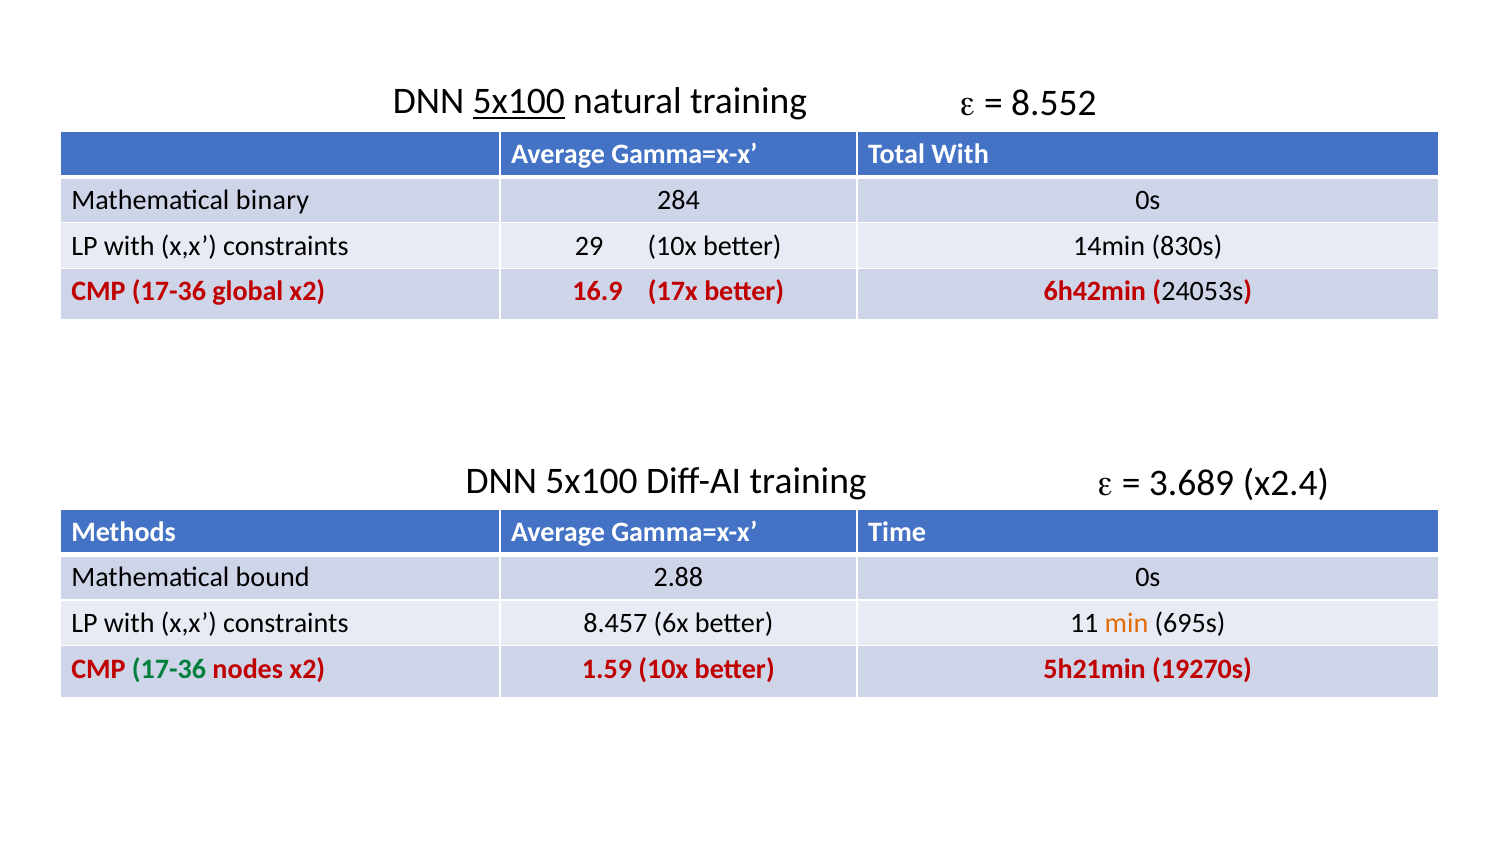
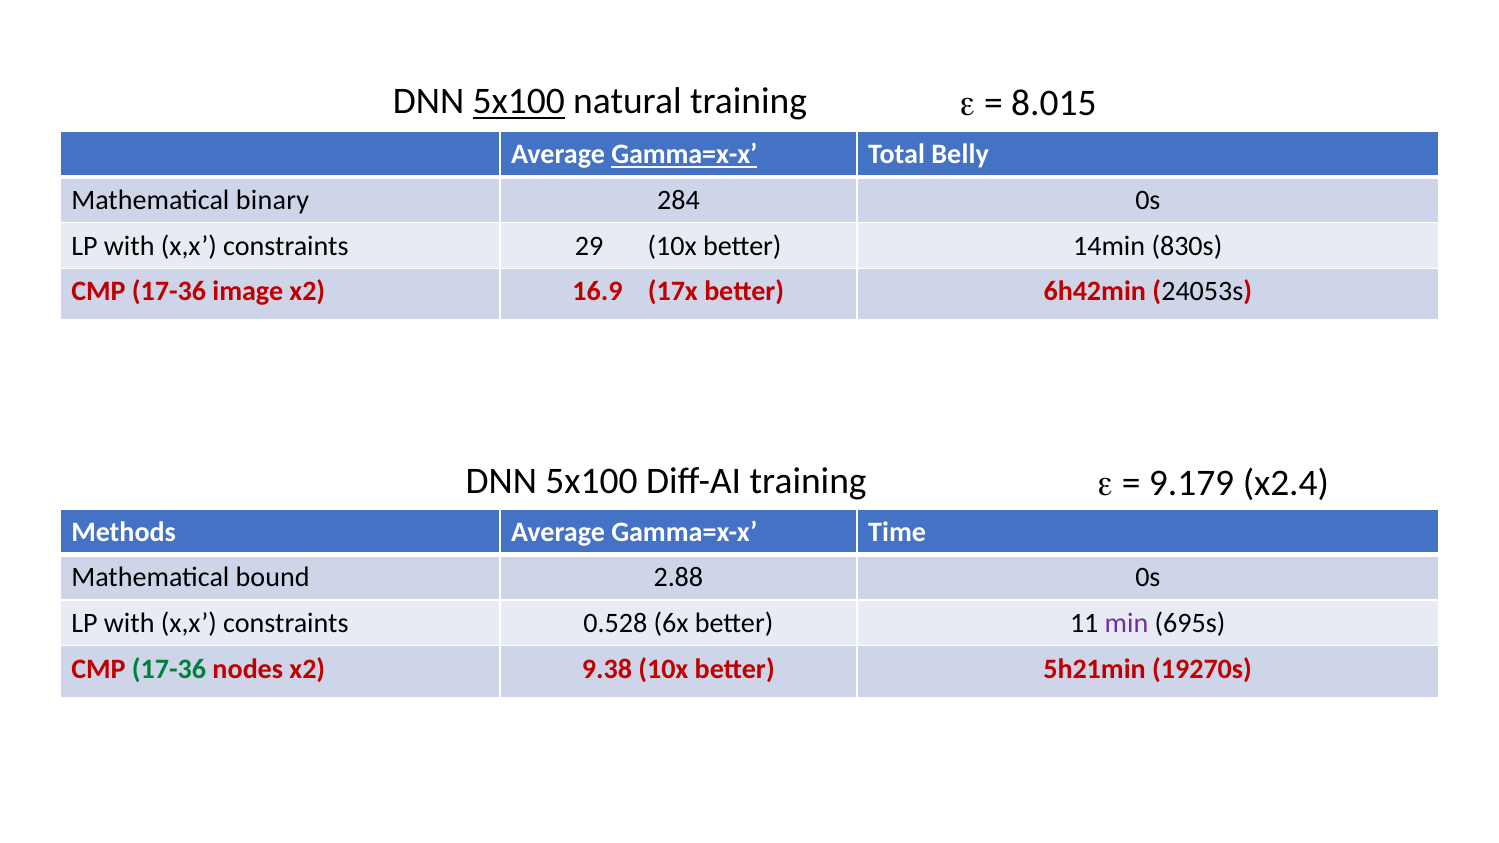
8.552: 8.552 -> 8.015 (1054, 103)
Gamma=x-x underline: none -> present (684, 155)
Total With: With -> Belly (960, 155)
global: global -> image (248, 291)
3.689: 3.689 -> 9.179 (1192, 483)
8.457: 8.457 -> 0.528 (615, 623)
min colour: orange -> purple (1126, 623)
1.59: 1.59 -> 9.38 (607, 669)
